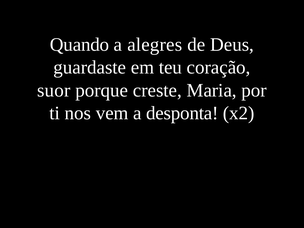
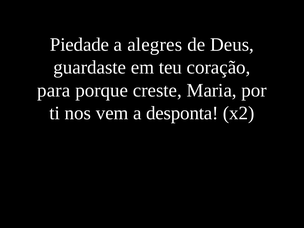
Quando: Quando -> Piedade (80, 45)
suor: suor -> para (54, 90)
